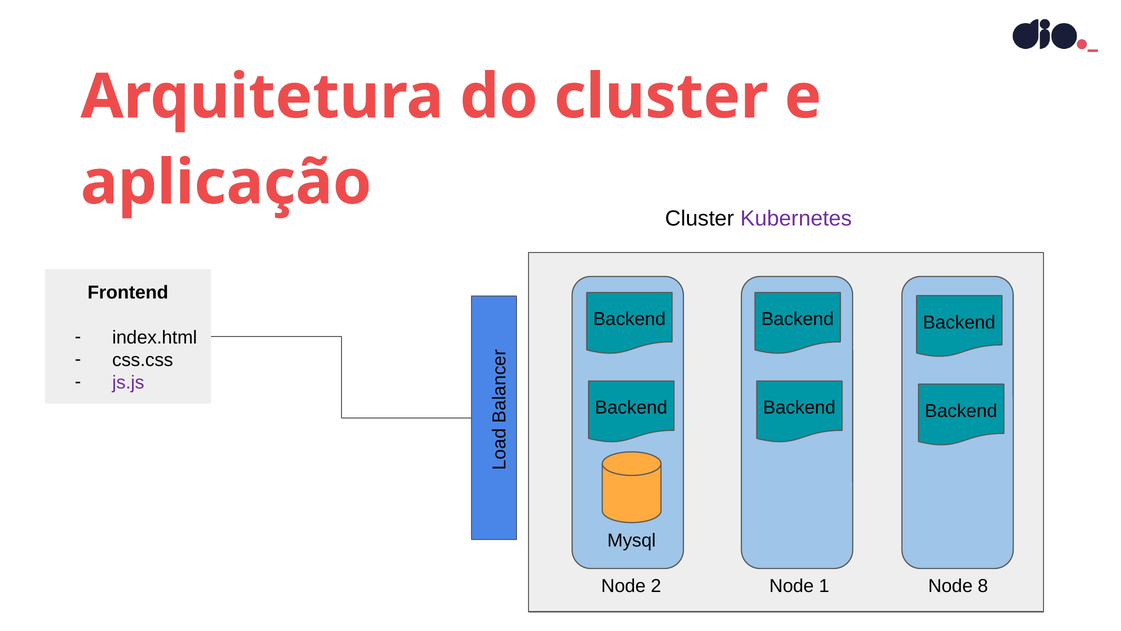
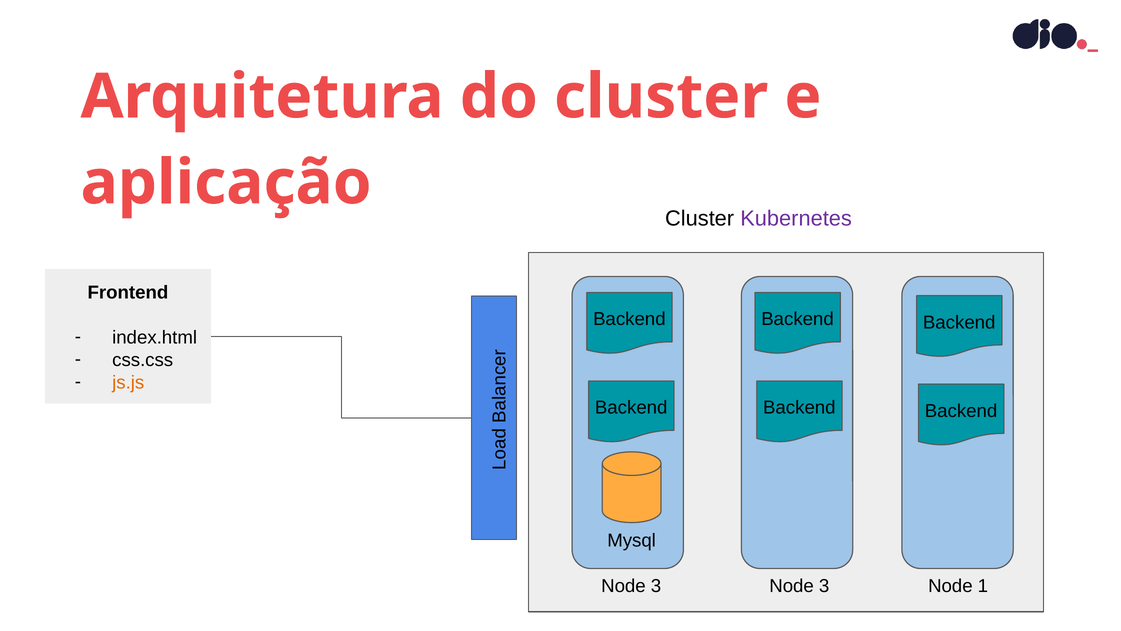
js.js colour: purple -> orange (128, 382)
2: 2 -> 3 (656, 586)
1: 1 -> 3 (824, 586)
8: 8 -> 1 (983, 586)
